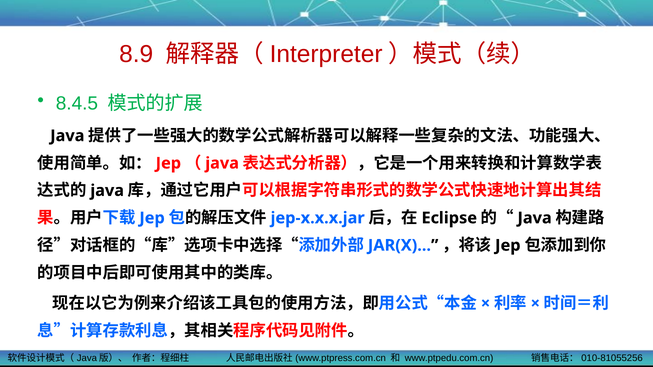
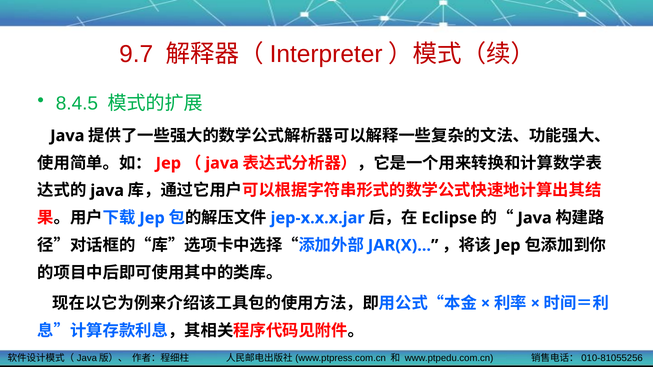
8.9: 8.9 -> 9.7 (136, 54)
